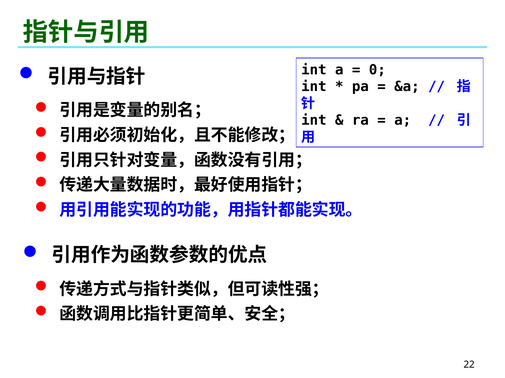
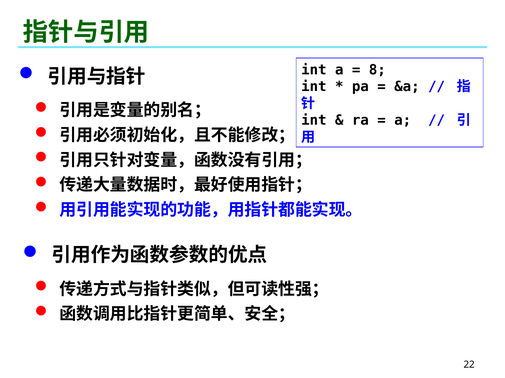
0: 0 -> 8 (377, 70)
